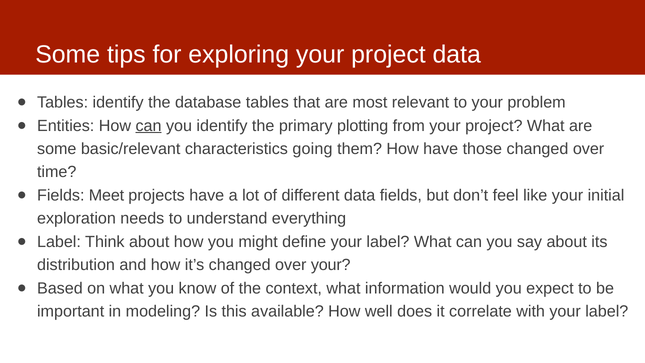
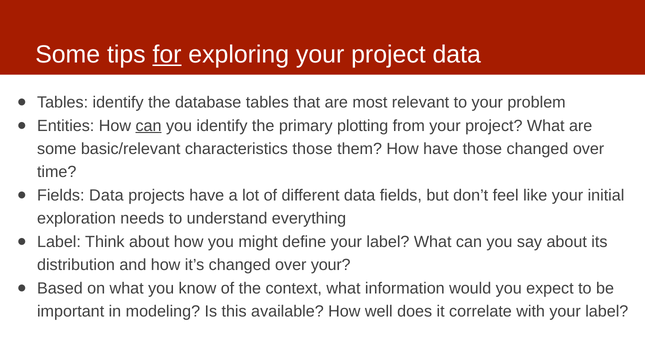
for underline: none -> present (167, 54)
characteristics going: going -> those (312, 149)
Fields Meet: Meet -> Data (106, 195)
